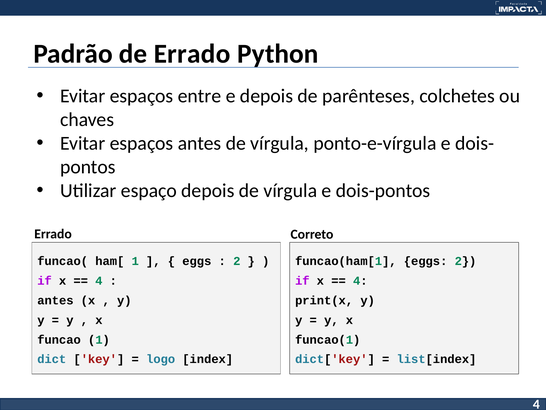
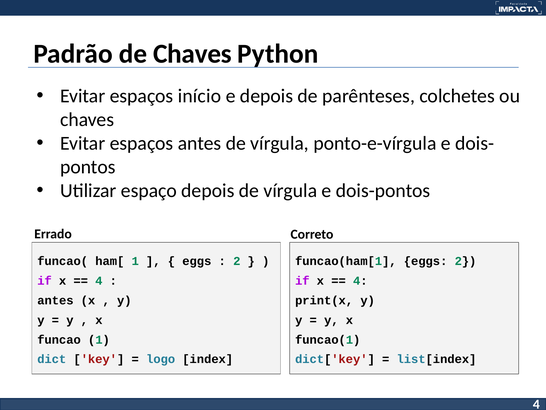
de Errado: Errado -> Chaves (192, 54)
entre: entre -> início (199, 96)
